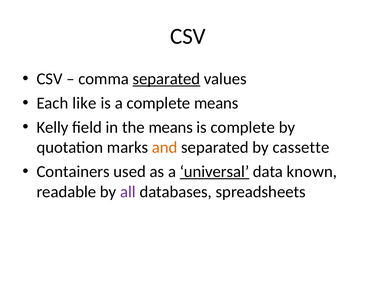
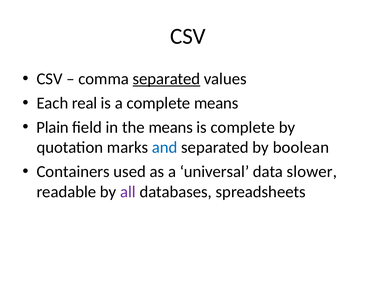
like: like -> real (85, 103)
Kelly: Kelly -> Plain (53, 127)
and colour: orange -> blue (165, 147)
cassette: cassette -> boolean (301, 147)
universal underline: present -> none (214, 172)
known: known -> slower (312, 172)
